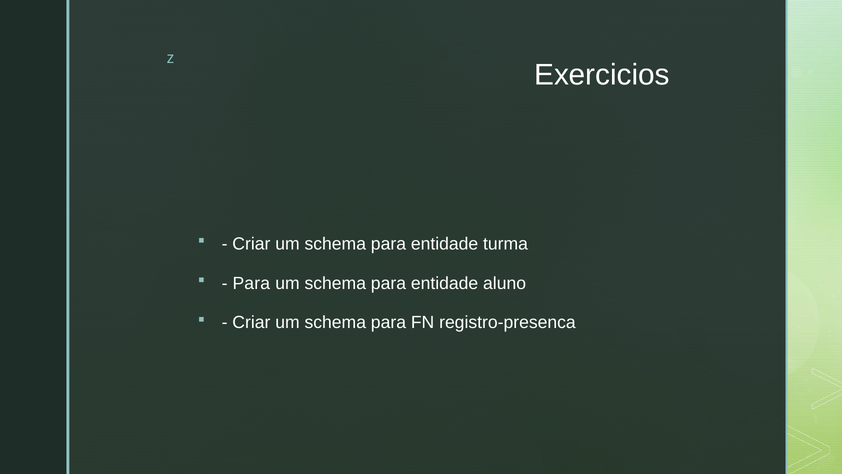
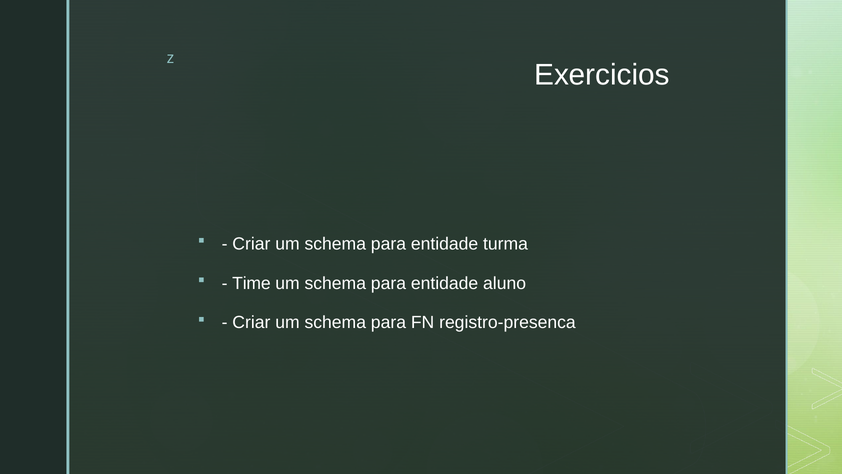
Para: Para -> Time (251, 283)
